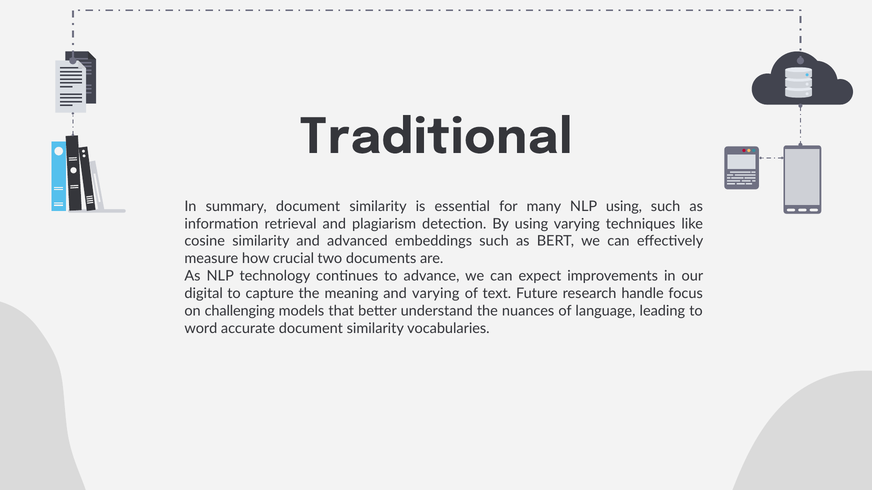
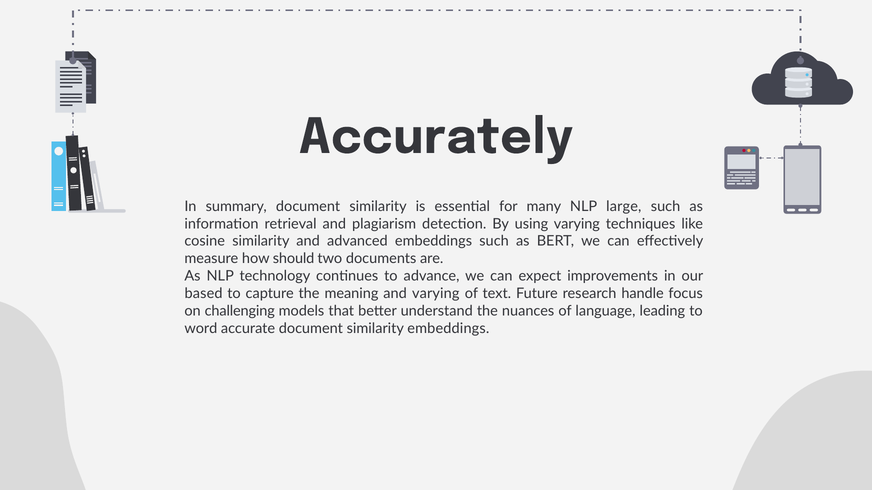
Traditional: Traditional -> Accurately (436, 137)
NLP using: using -> large (624, 207)
crucial: crucial -> should (294, 259)
digital: digital -> based (204, 294)
similarity vocabularies: vocabularies -> embeddings (448, 329)
